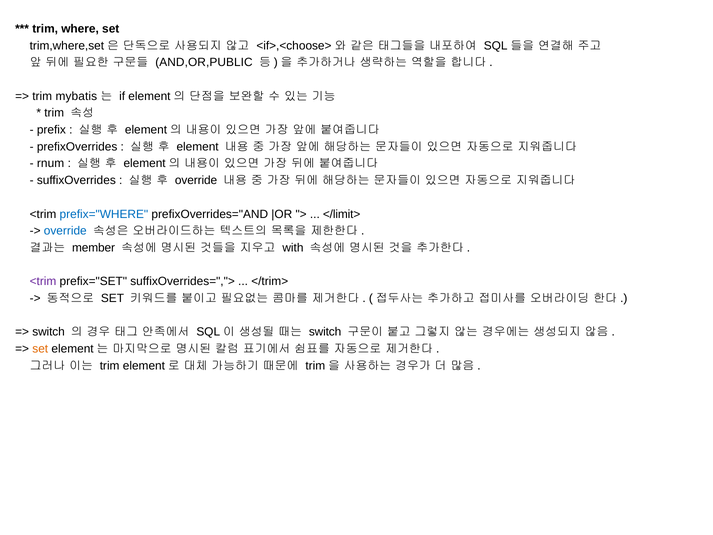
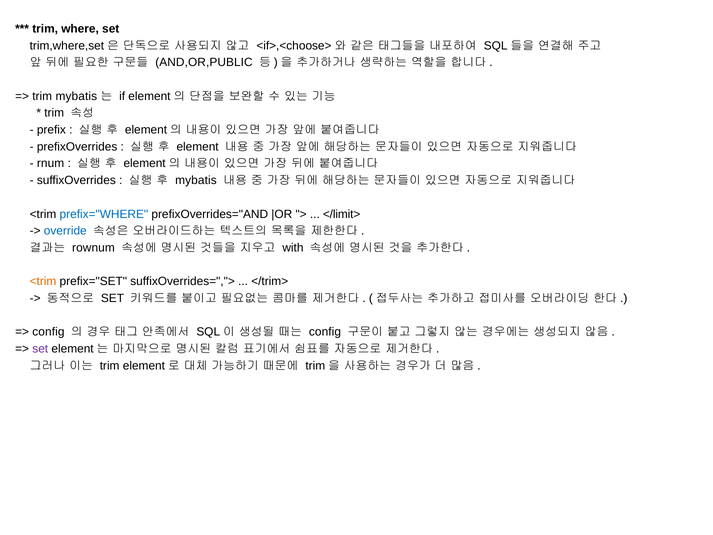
override: override -> mybatis (196, 180)
member: member -> rownum (93, 248)
<trim colour: purple -> orange (43, 281)
switch: switch -> config (48, 332)
switch: switch -> config (325, 332)
set colour: orange -> purple (40, 349)
